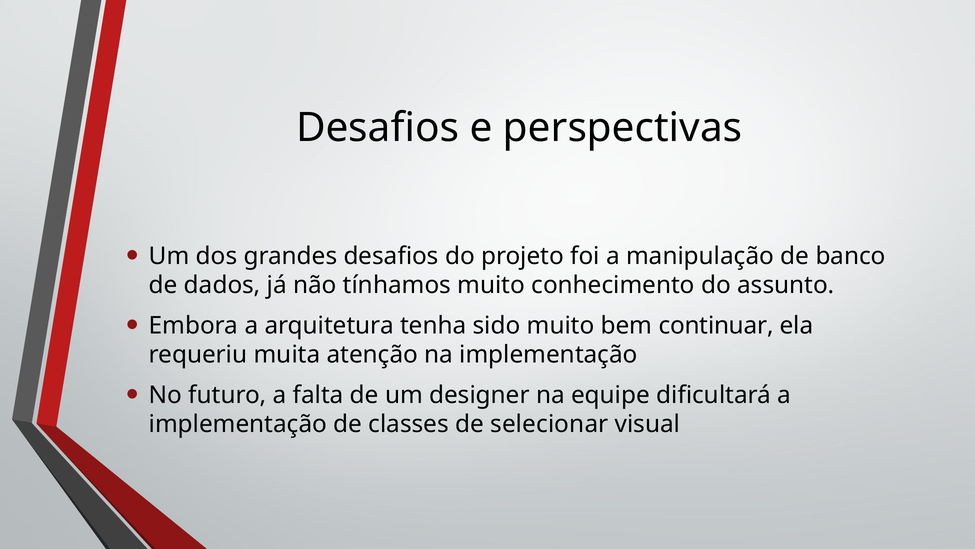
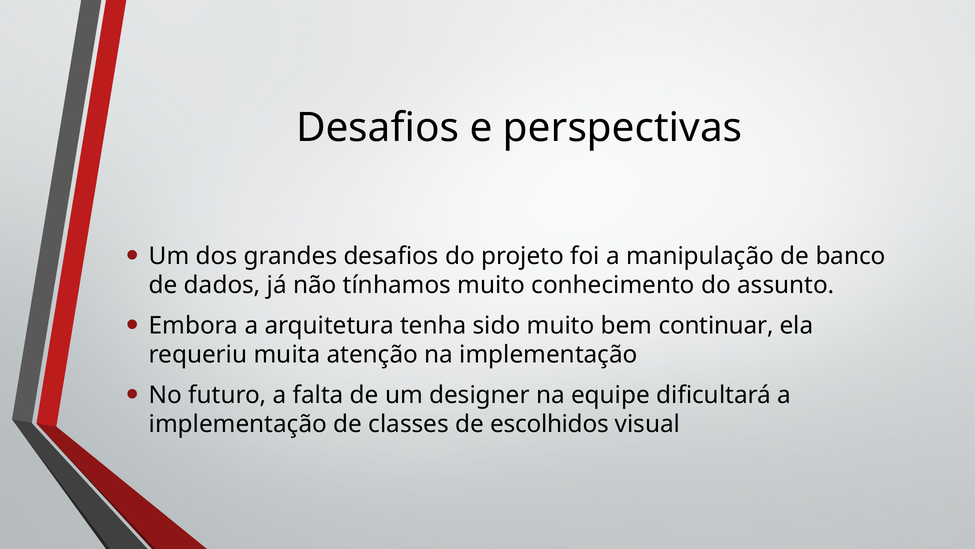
selecionar: selecionar -> escolhidos (550, 424)
